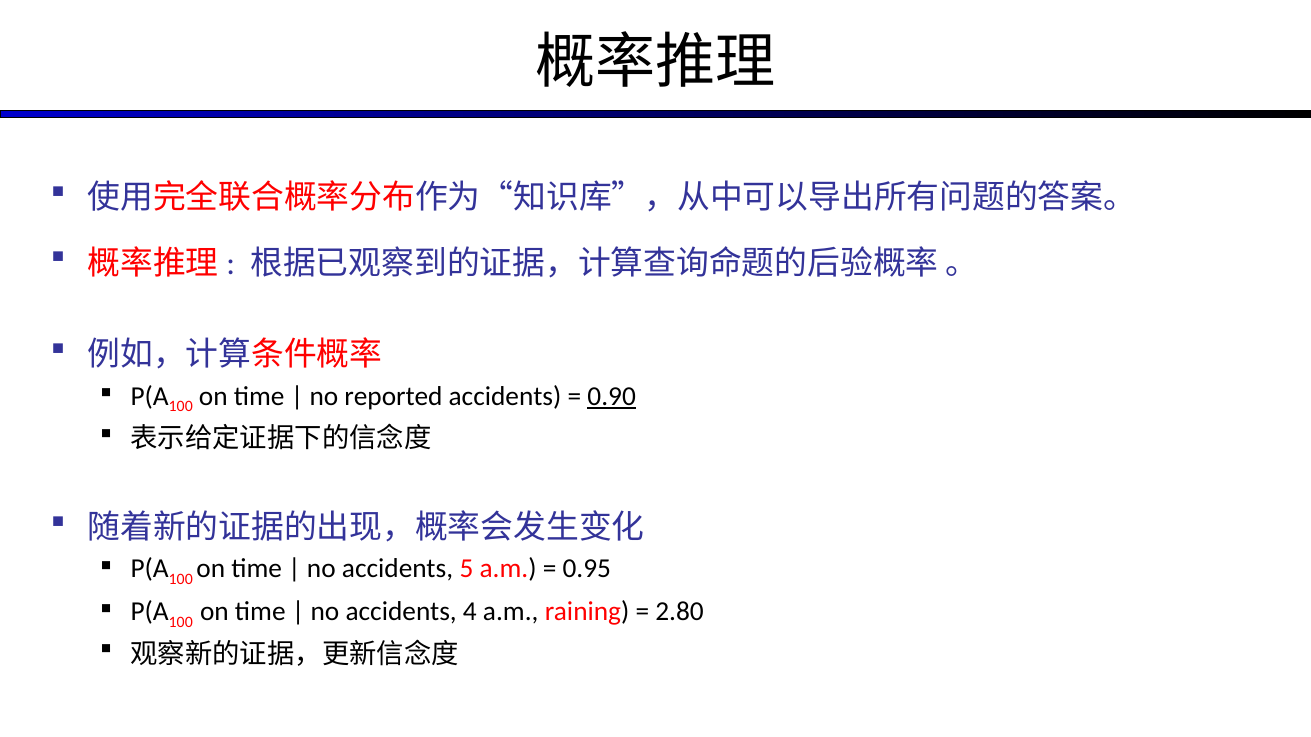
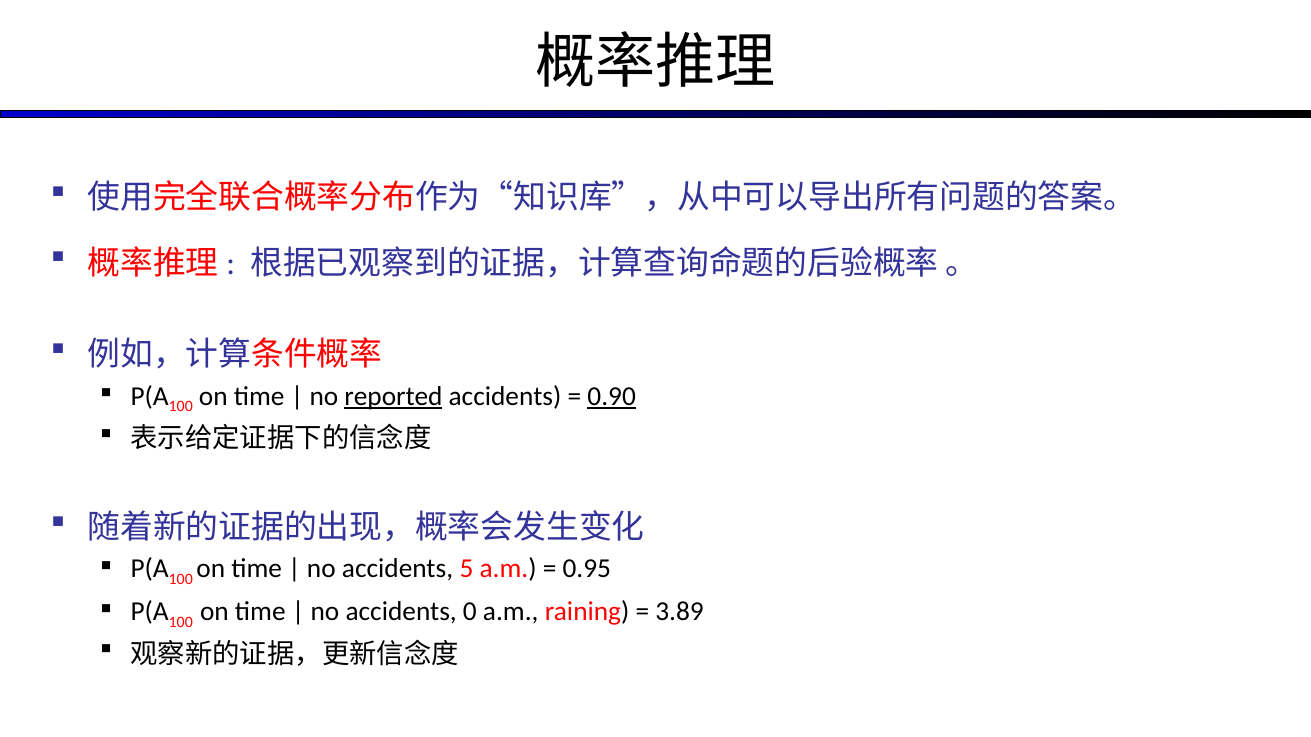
reported underline: none -> present (393, 396)
4: 4 -> 0 (470, 612)
2.80: 2.80 -> 3.89 (680, 612)
